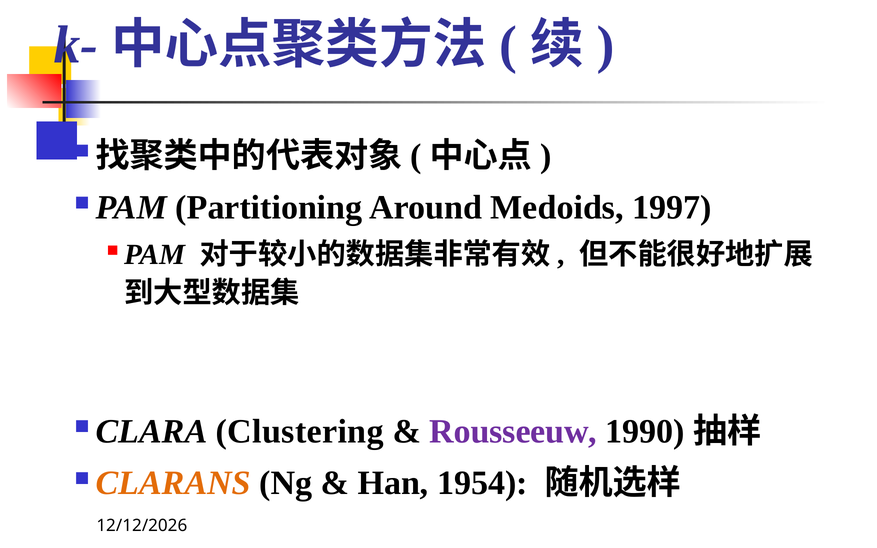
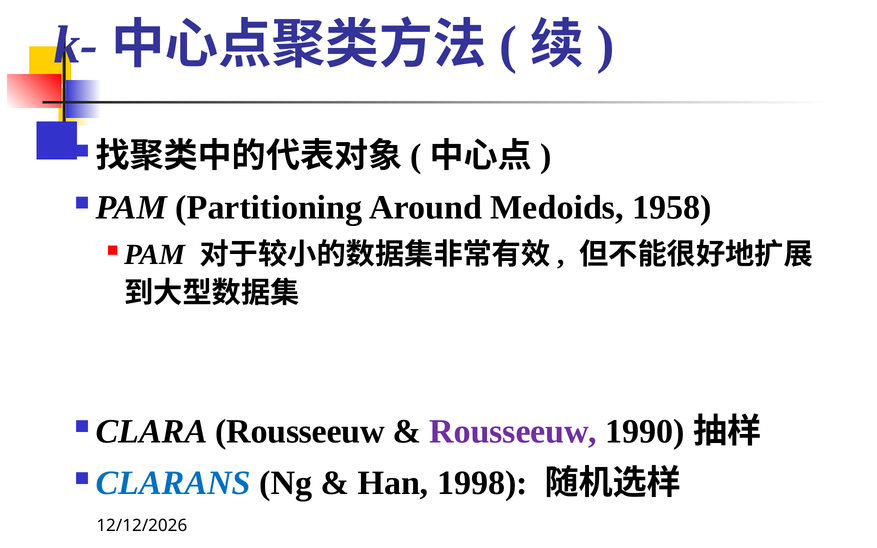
1997: 1997 -> 1958 (672, 208)
CLARA Clustering: Clustering -> Rousseeuw (300, 431)
CLARANS colour: orange -> blue (173, 483)
1954: 1954 -> 1998 (482, 483)
